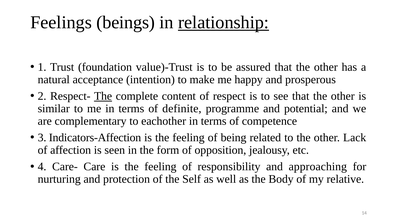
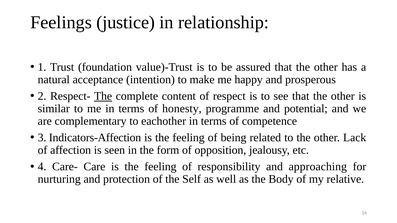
beings: beings -> justice (126, 22)
relationship underline: present -> none (224, 22)
definite: definite -> honesty (182, 109)
